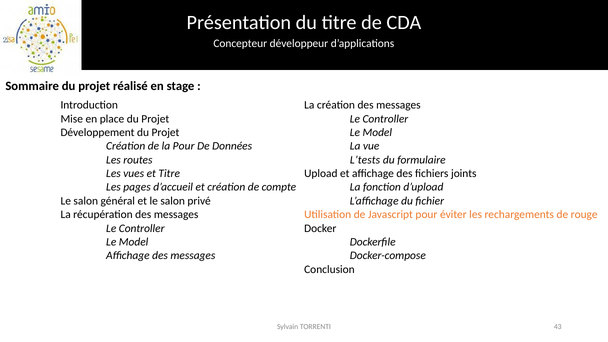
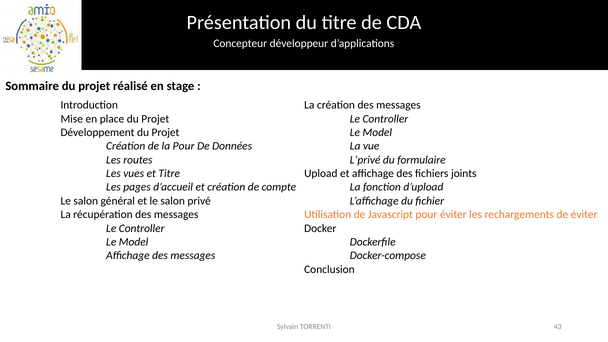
L’tests: L’tests -> L’privé (365, 160)
de rouge: rouge -> éviter (584, 215)
